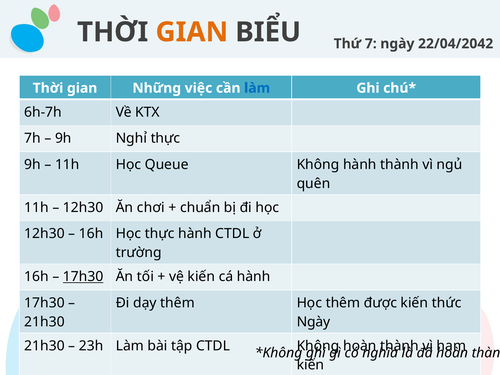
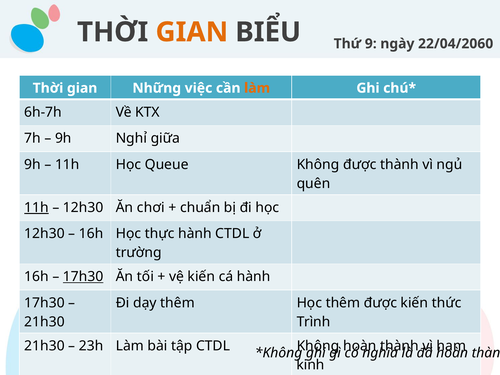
7: 7 -> 9 (371, 44)
22/04/2042: 22/04/2042 -> 22/04/2060 (456, 44)
làm colour: blue -> orange (257, 88)
Nghỉ thực: thực -> giữa (165, 138)
Không hành: hành -> được (360, 164)
11h underline: none -> present (37, 208)
Ngày: Ngày -> Trình (314, 322)
kiến: kiến -> kinh (310, 365)
